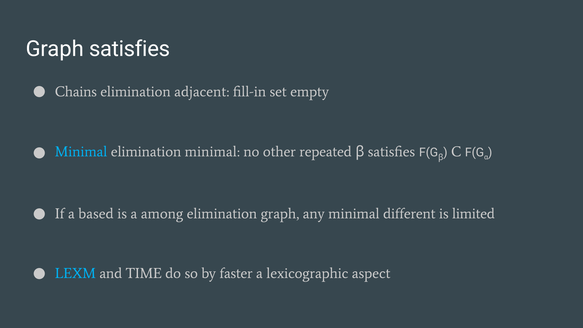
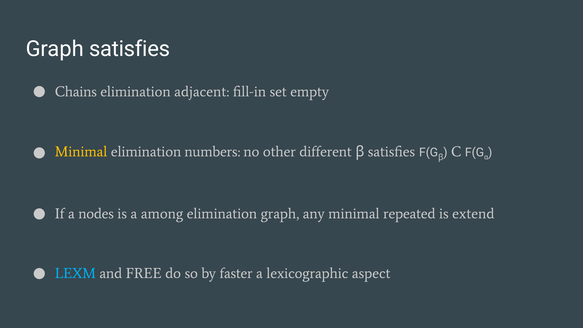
Minimal colour: light blue -> yellow (81, 152)
elimination minimal: minimal -> numbers (212, 152)
repeated: repeated -> different (326, 152)
based: based -> nodes (96, 214)
different: different -> repeated (409, 214)
limited: limited -> extend (473, 214)
TIME: TIME -> FREE (144, 273)
